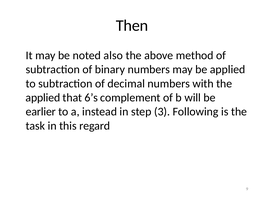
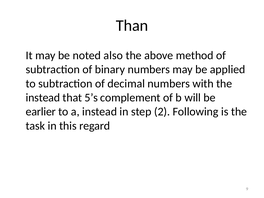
Then: Then -> Than (132, 26)
applied: applied -> instead (43, 98)
6’s: 6’s -> 5’s (91, 98)
3: 3 -> 2 (162, 112)
